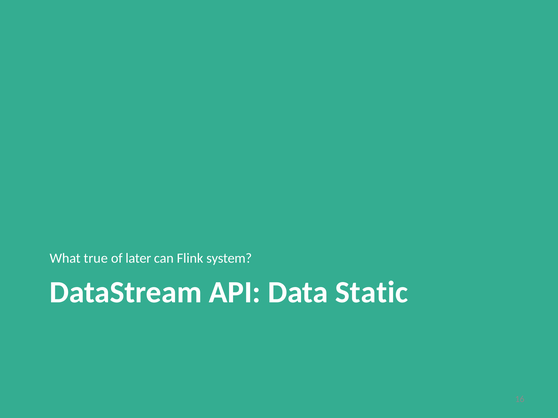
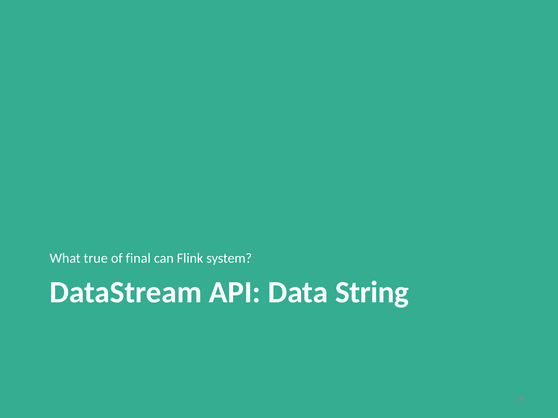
later: later -> final (138, 259)
Static: Static -> String (372, 292)
